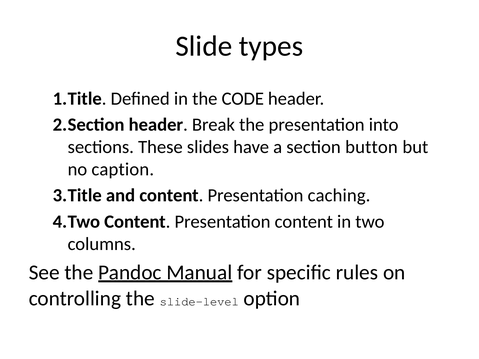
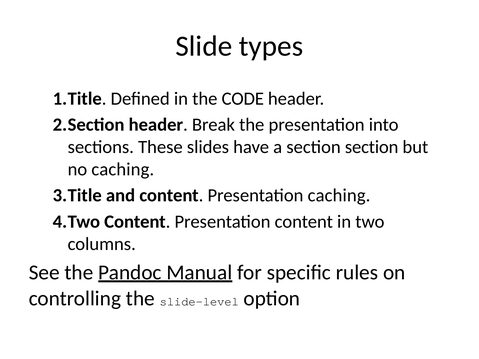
section button: button -> section (372, 147)
no caption: caption -> caching (123, 170)
